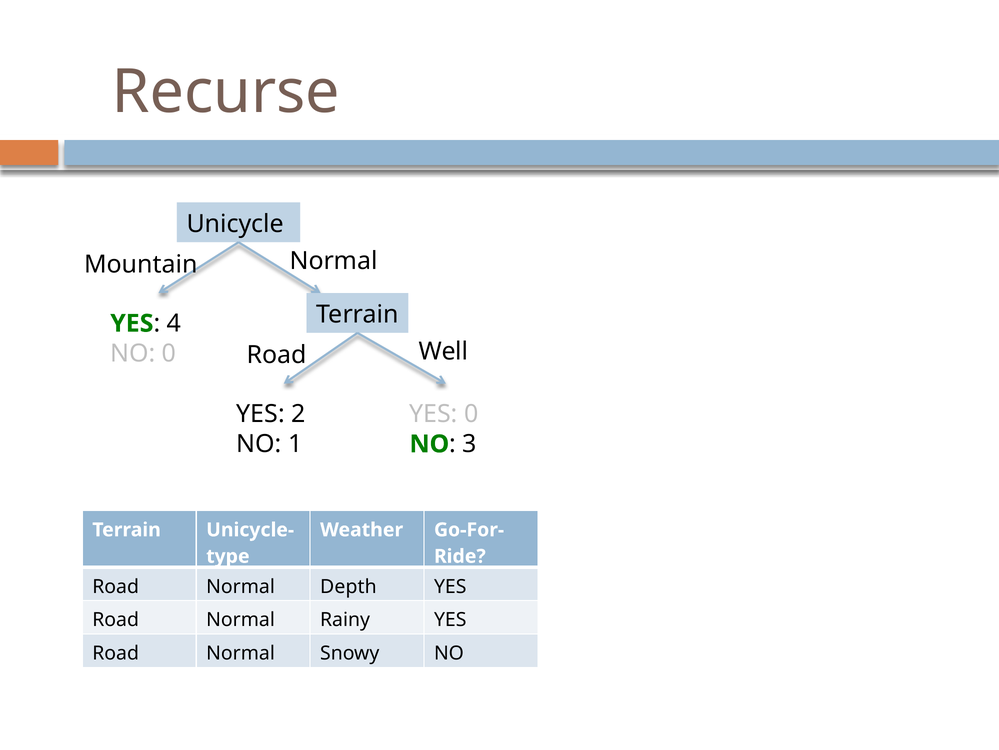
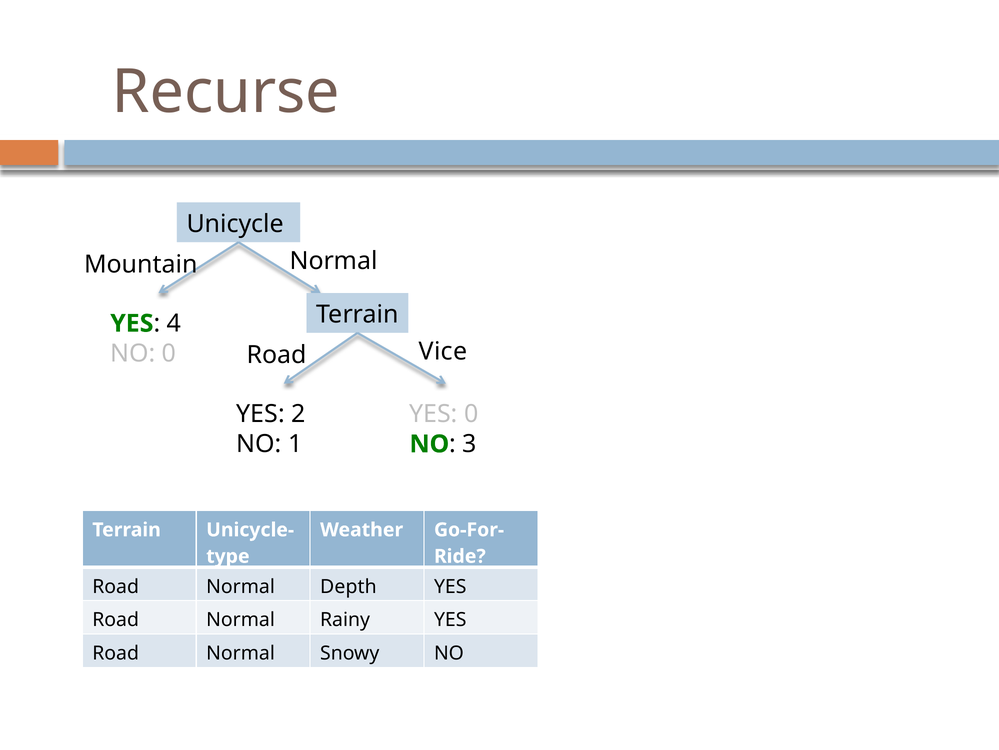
Well: Well -> Vice (443, 351)
